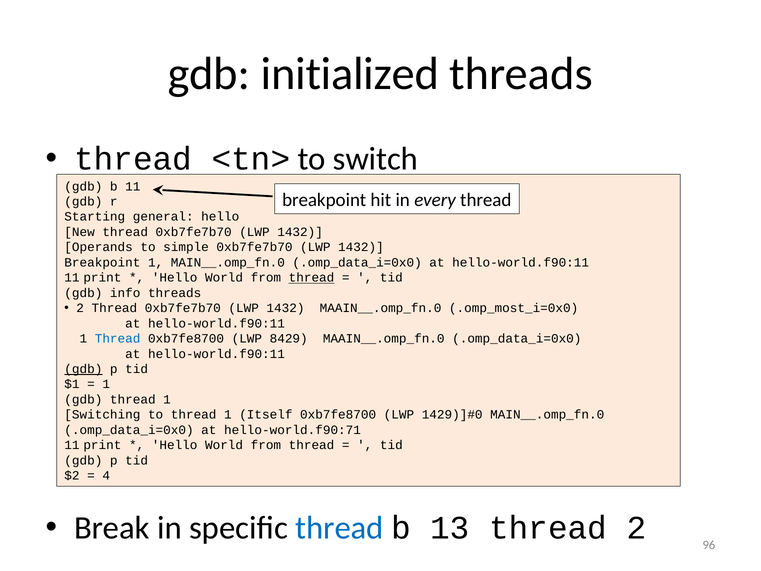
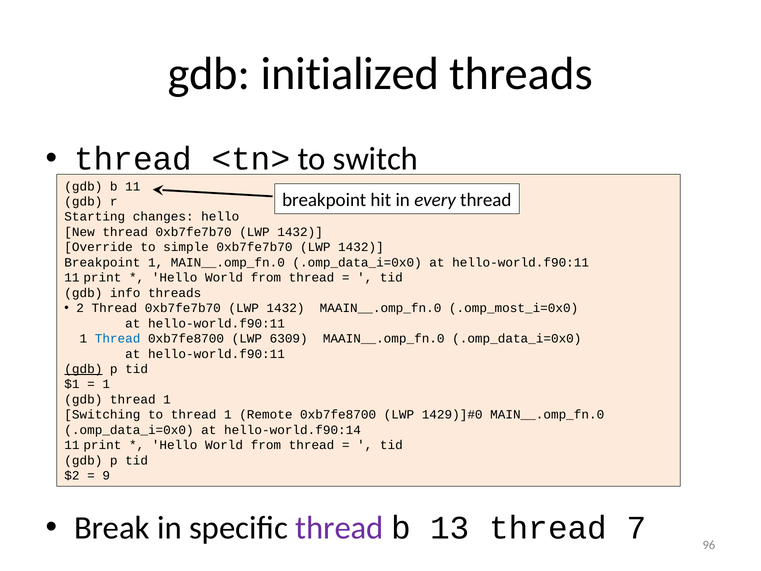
general: general -> changes (163, 217)
Operands: Operands -> Override (99, 247)
thread underline: present -> none (312, 278)
8429: 8429 -> 6309 (289, 338)
Itself: Itself -> Remote (266, 415)
hello-world.f90:71: hello-world.f90:71 -> hello-world.f90:14 (292, 430)
4: 4 -> 9 (106, 475)
thread colour: blue -> purple (340, 528)
thread 2: 2 -> 7 (636, 528)
